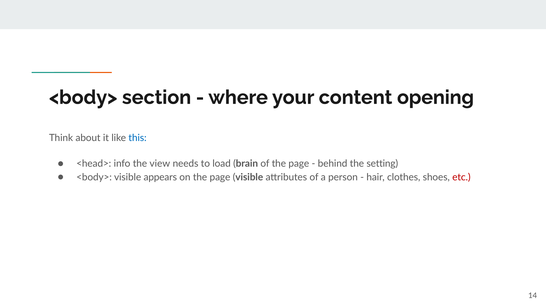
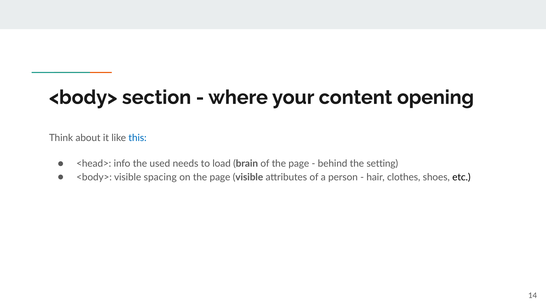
view: view -> used (160, 164)
appears: appears -> spacing (160, 177)
etc colour: red -> black (461, 177)
